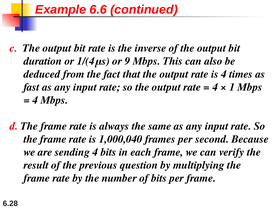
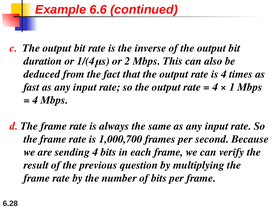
9: 9 -> 2 (127, 61)
1,000,040: 1,000,040 -> 1,000,700 (121, 139)
